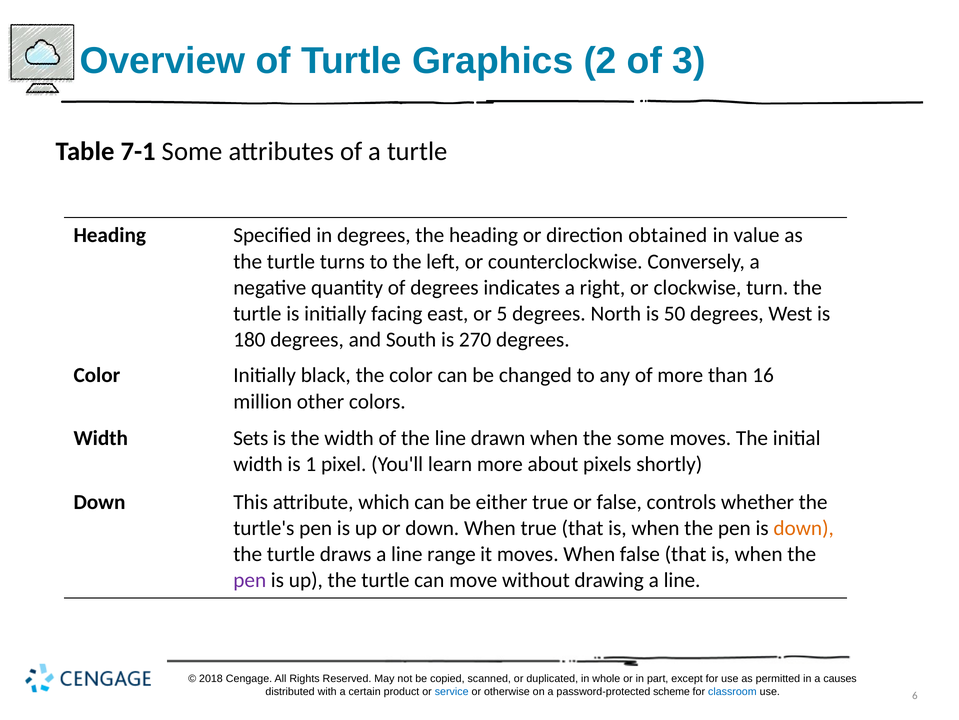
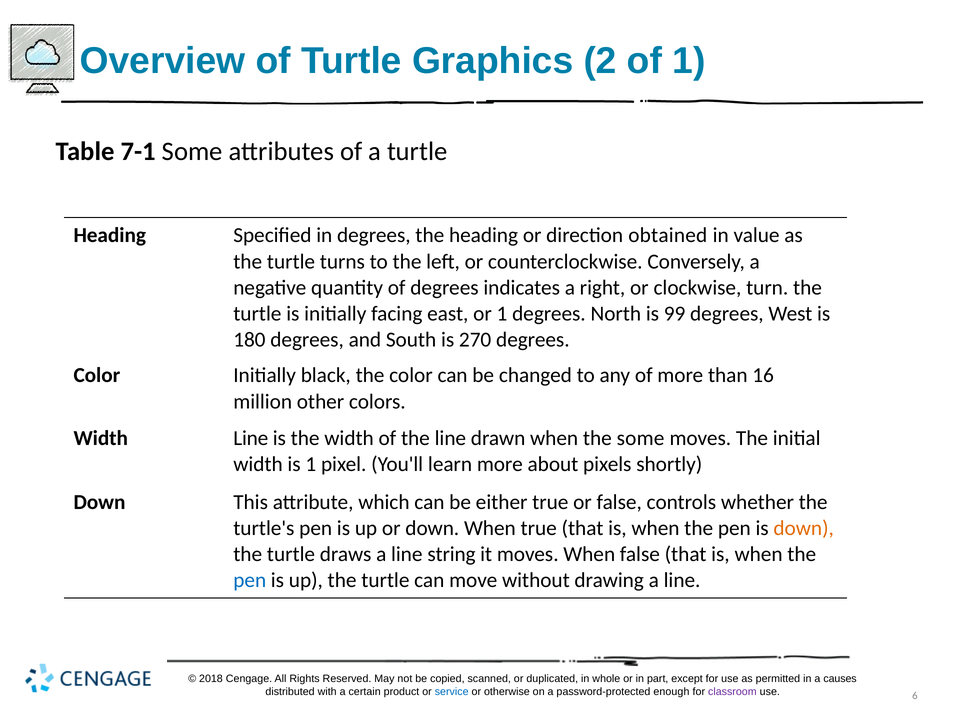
of 3: 3 -> 1 (689, 61)
or 5: 5 -> 1 (502, 313)
50: 50 -> 99 (675, 313)
Width Sets: Sets -> Line (251, 438)
range: range -> string (451, 554)
pen colour: purple -> blue (250, 580)
scheme: scheme -> enough (671, 691)
classroom colour: blue -> purple (732, 691)
